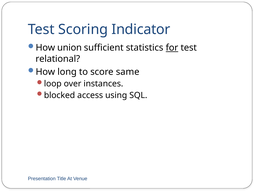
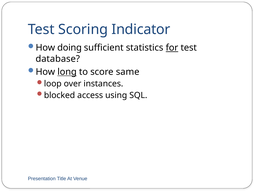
union: union -> doing (70, 48)
relational: relational -> database (58, 59)
long underline: none -> present (67, 72)
